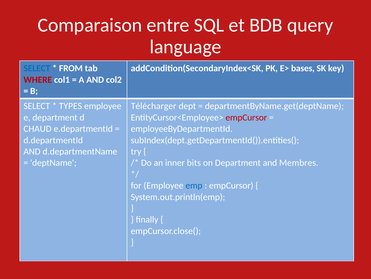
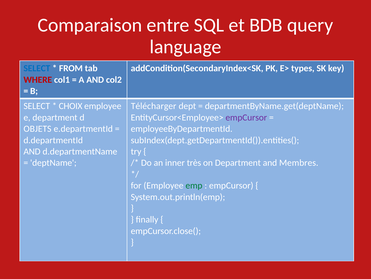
bases: bases -> types (303, 68)
TYPES: TYPES -> CHOIX (71, 106)
empCursor colour: red -> purple (246, 117)
CHAUD: CHAUD -> OBJETS (37, 128)
bits: bits -> très (194, 162)
emp colour: blue -> green (194, 185)
